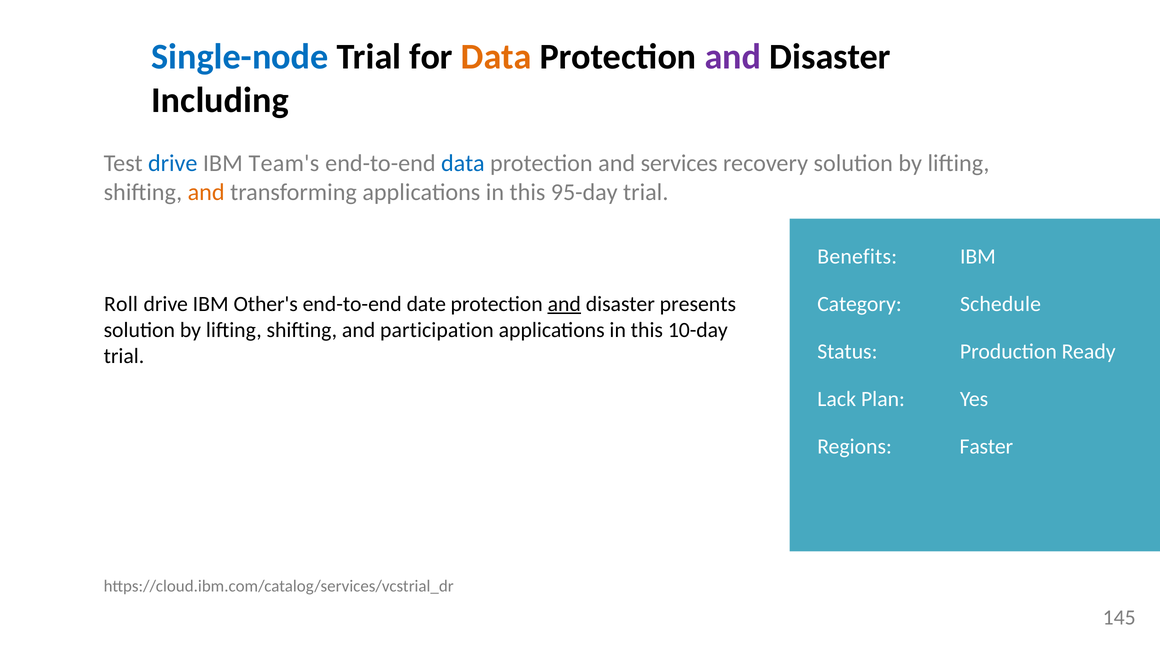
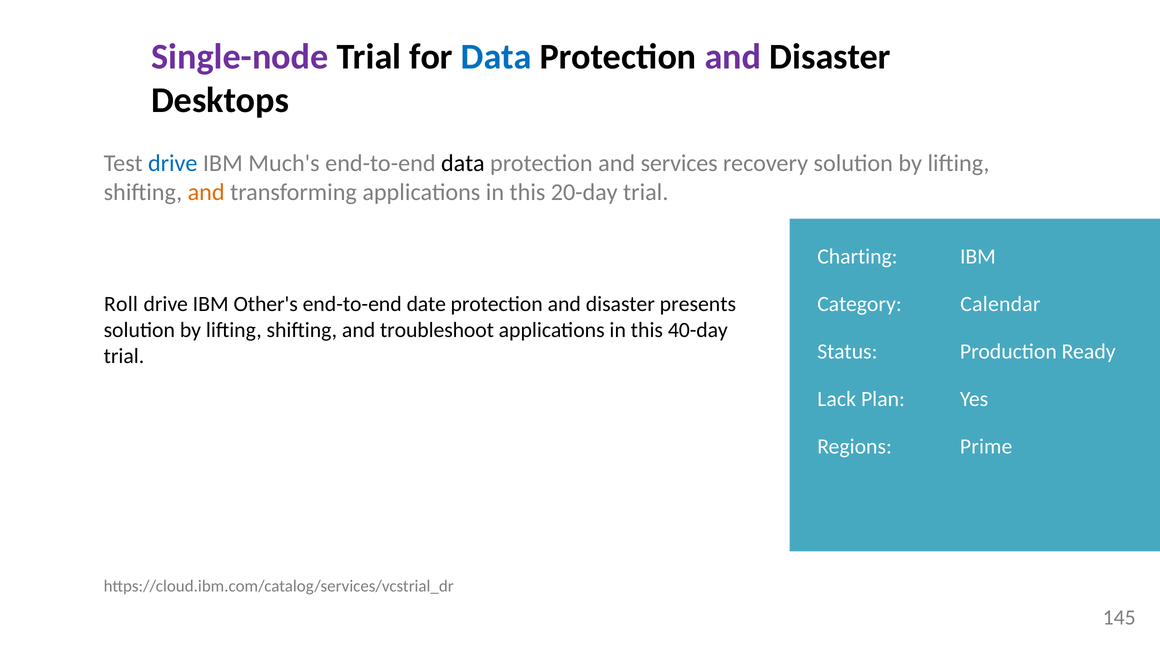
Single-node colour: blue -> purple (240, 57)
Data colour: orange -> blue (496, 57)
Including: Including -> Desktops (220, 101)
Team's: Team's -> Much's (284, 163)
data colour: blue -> black (463, 163)
95-day: 95-day -> 20-day (584, 192)
Benefits: Benefits -> Charting (857, 257)
and underline: present -> none (564, 304)
Schedule: Schedule -> Calendar (1000, 304)
participation: participation -> troubleshoot (437, 330)
10-day: 10-day -> 40-day (698, 330)
Faster: Faster -> Prime (986, 447)
